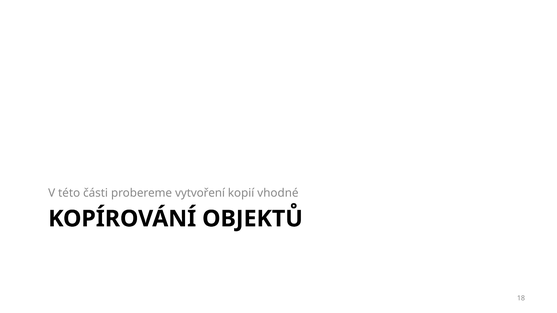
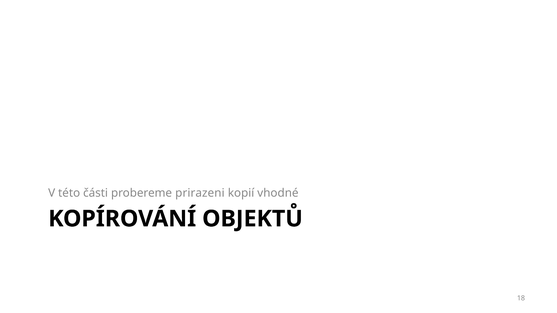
vytvoření: vytvoření -> prirazeni (200, 193)
